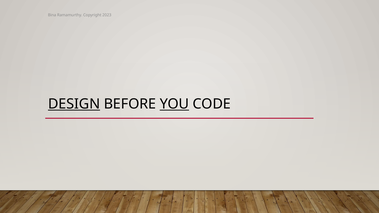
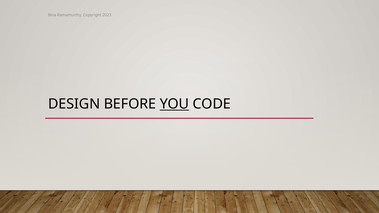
DESIGN underline: present -> none (74, 104)
